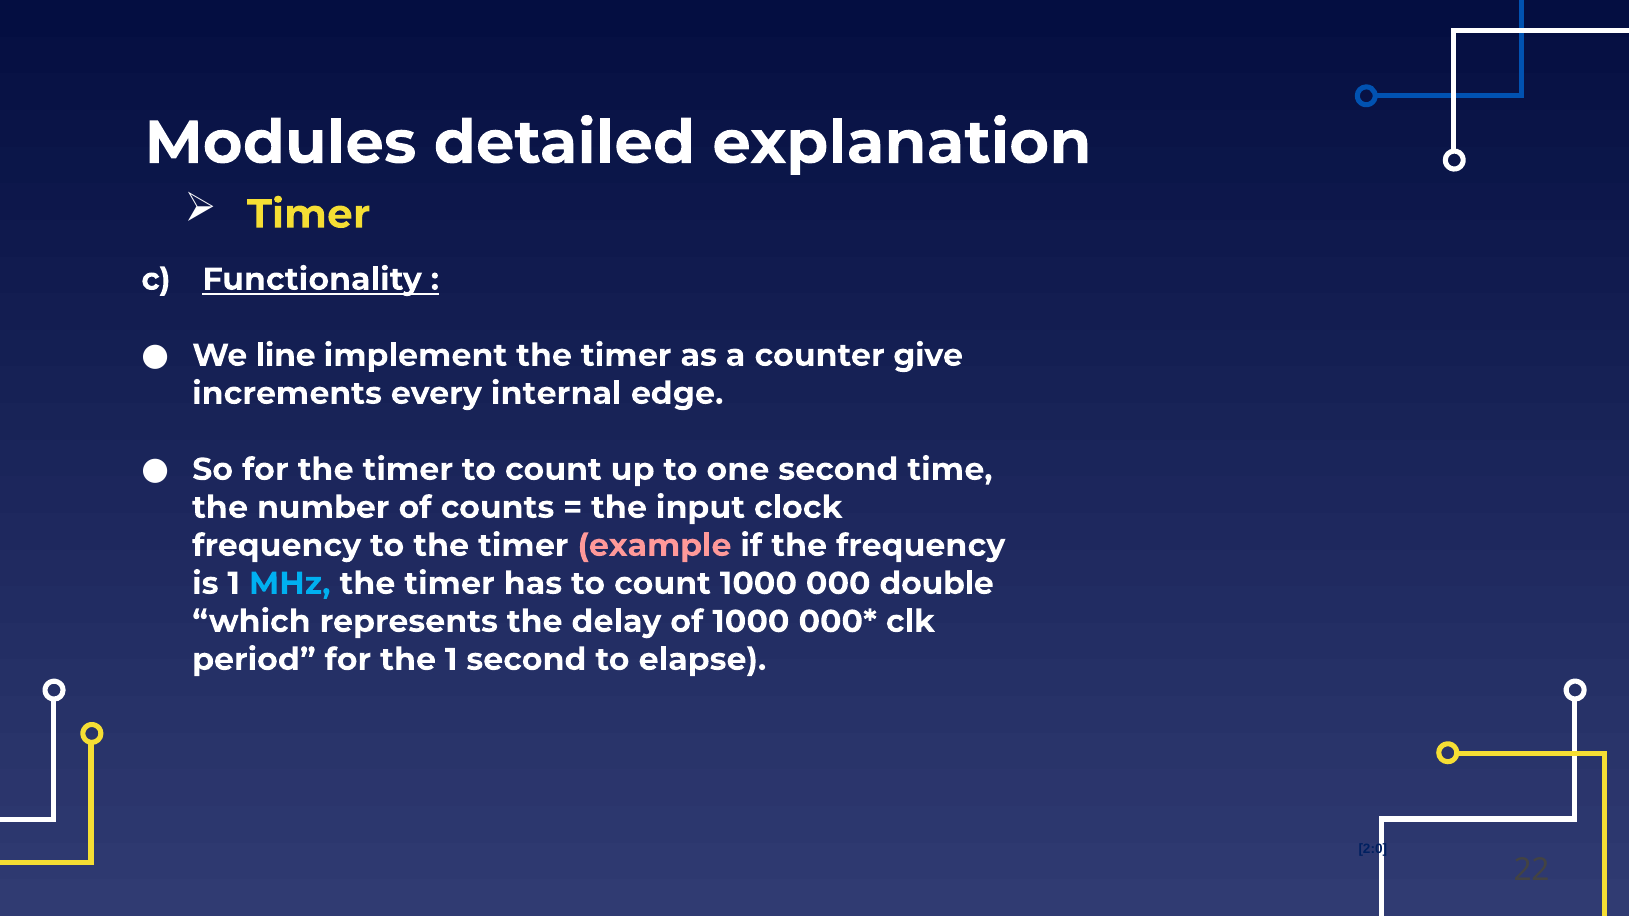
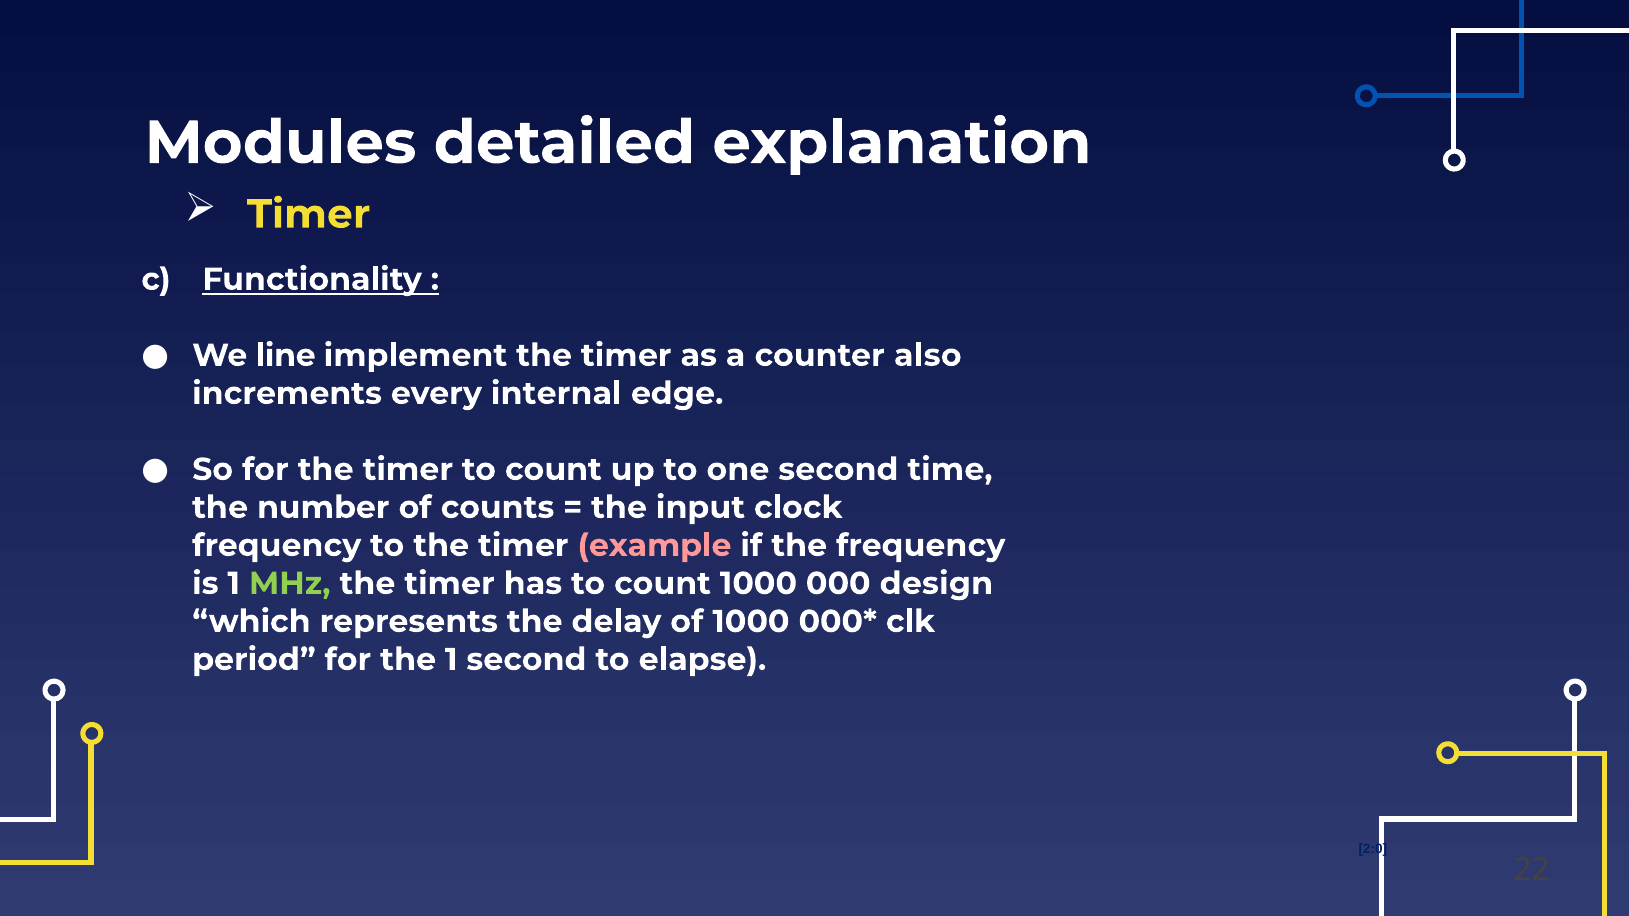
give: give -> also (928, 355)
MHz colour: light blue -> light green (290, 584)
double: double -> design (936, 584)
